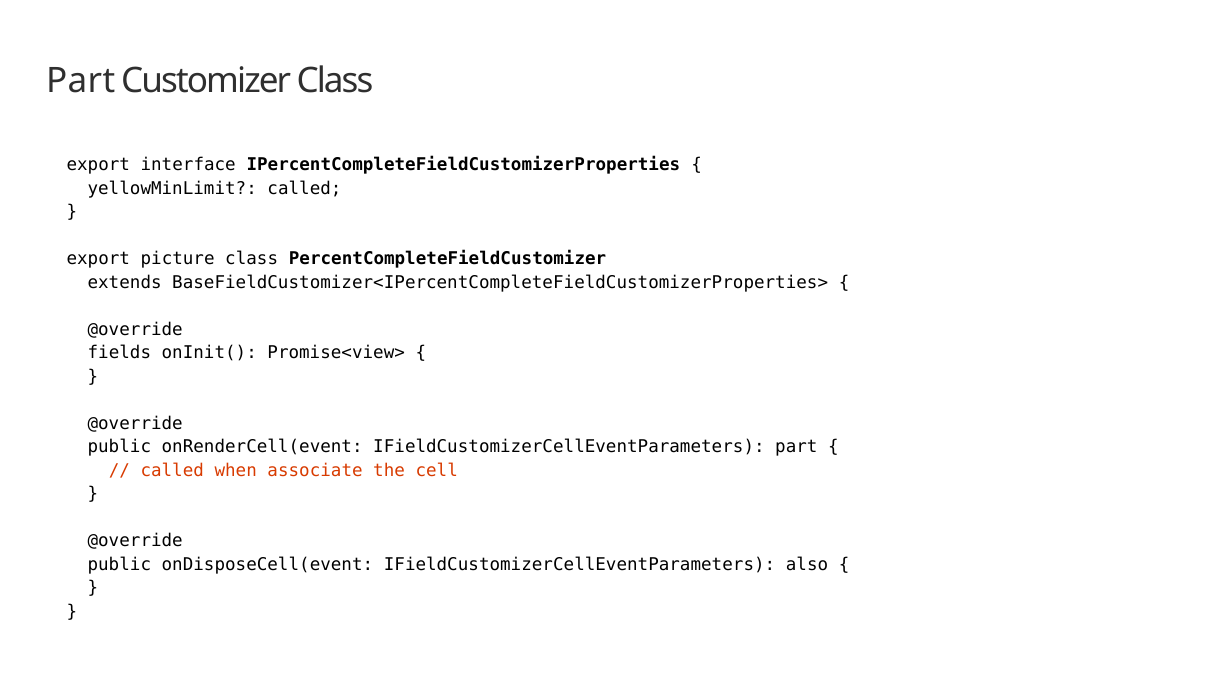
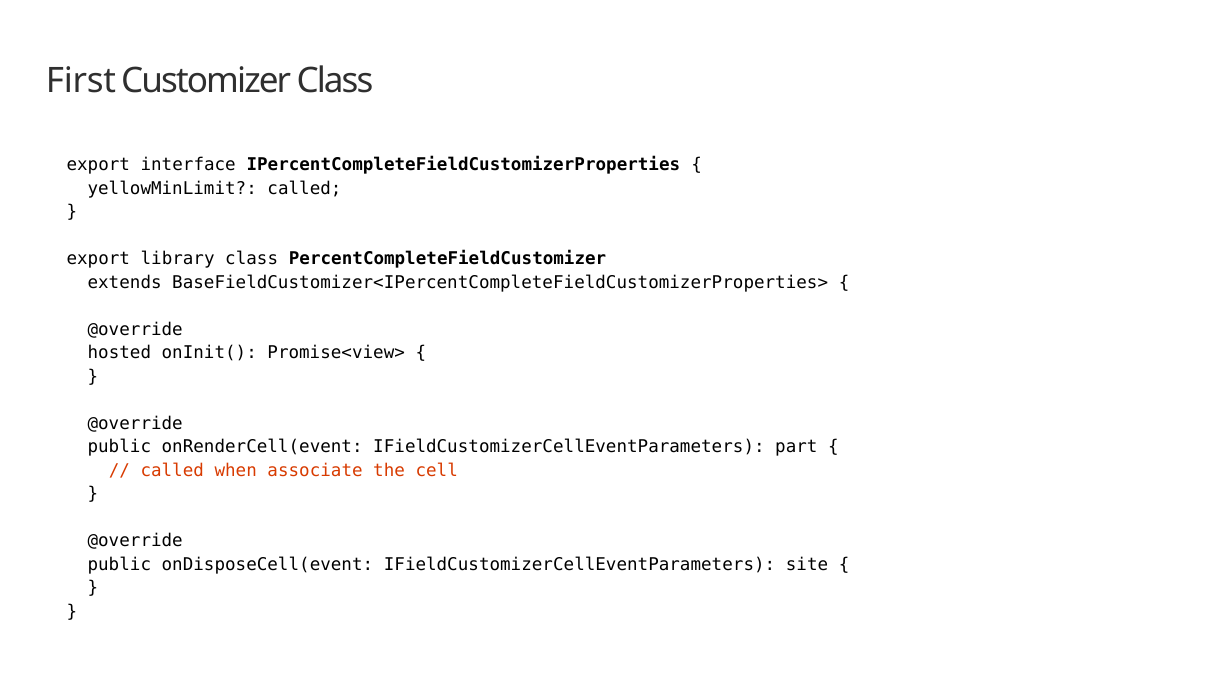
Part: Part -> First (81, 81)
picture: picture -> library (178, 259)
fields: fields -> hosted (119, 353)
also: also -> site (807, 565)
